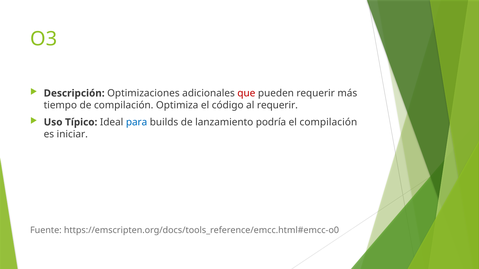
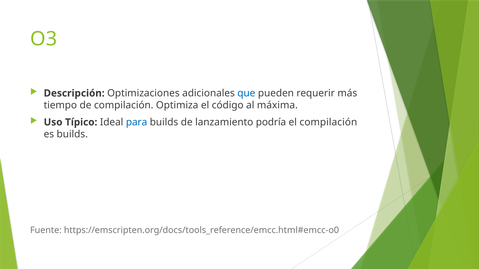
que colour: red -> blue (246, 93)
al requerir: requerir -> máxima (277, 105)
es iniciar: iniciar -> builds (72, 134)
